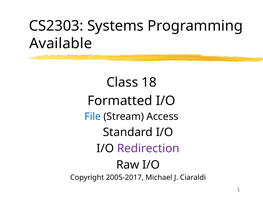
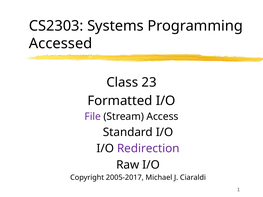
Available: Available -> Accessed (61, 44)
18: 18 -> 23 (149, 82)
File colour: blue -> purple (93, 117)
